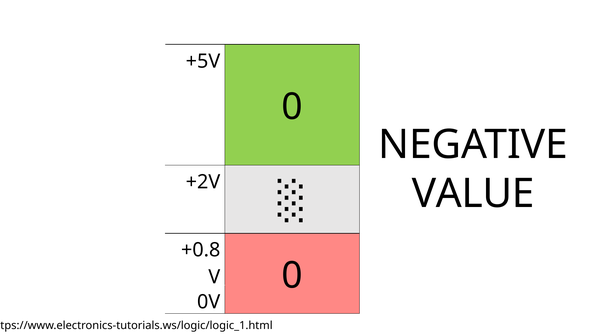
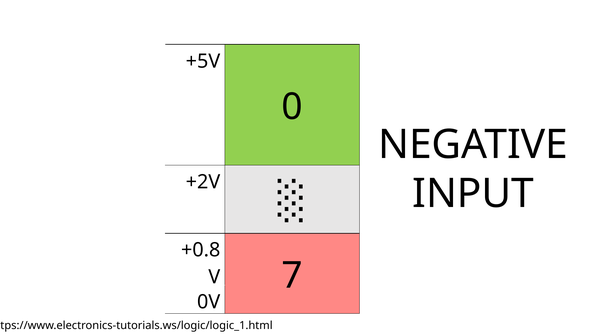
VALUE: VALUE -> INPUT (473, 194)
0: 0 -> 7 (292, 275)
